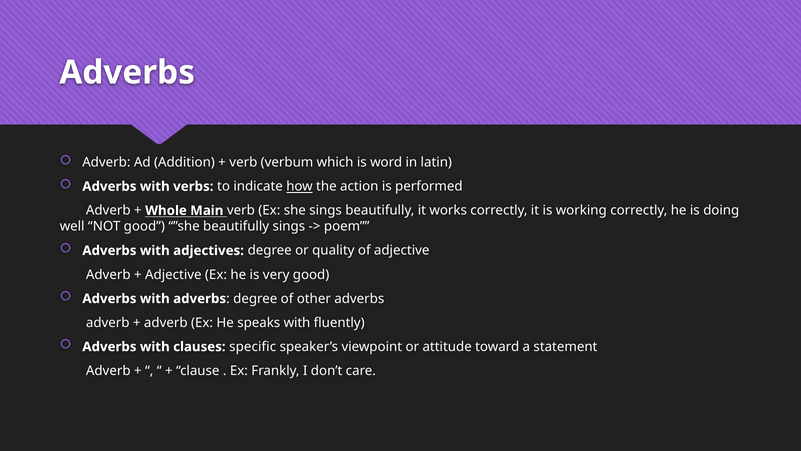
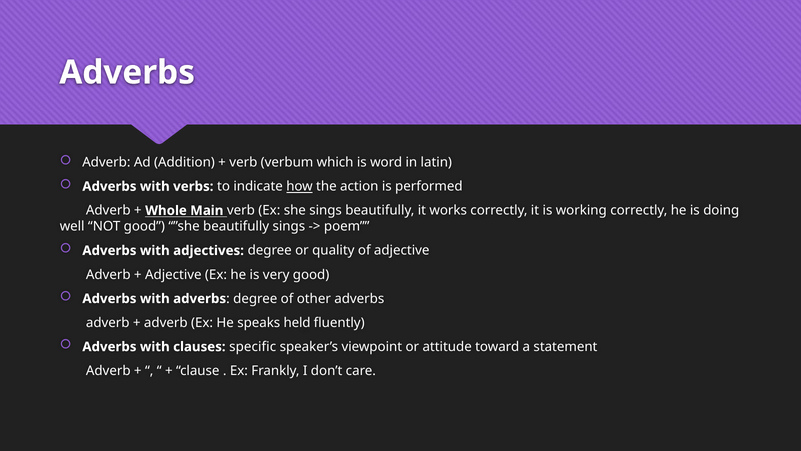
speaks with: with -> held (297, 322)
